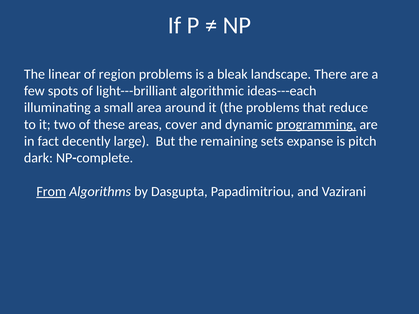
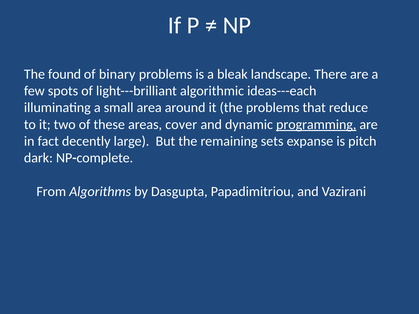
linear: linear -> found (65, 74)
region: region -> binary (117, 74)
From underline: present -> none (51, 192)
